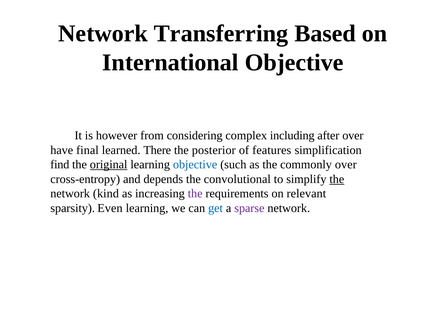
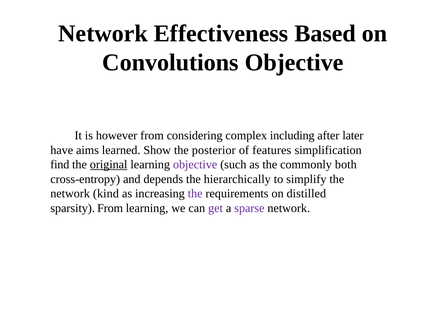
Transferring: Transferring -> Effectiveness (221, 33)
International: International -> Convolutions (170, 62)
after over: over -> later (353, 135)
final: final -> aims (88, 150)
There: There -> Show (157, 150)
objective colour: blue -> purple (195, 164)
commonly over: over -> both (346, 164)
convolutional: convolutional -> hierarchically (237, 179)
the underline: present -> none (337, 179)
relevant: relevant -> distilled (306, 193)
sparsity Even: Even -> From (110, 208)
get colour: blue -> purple (216, 208)
